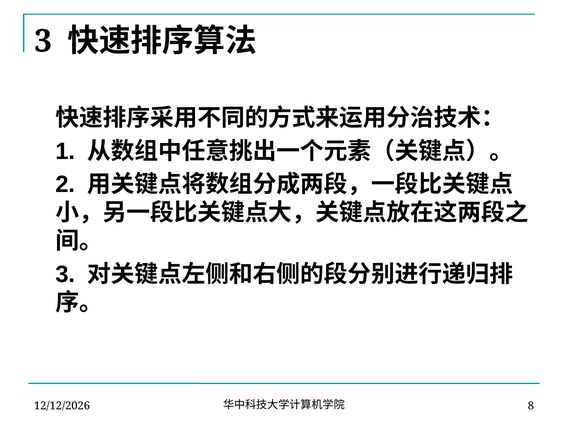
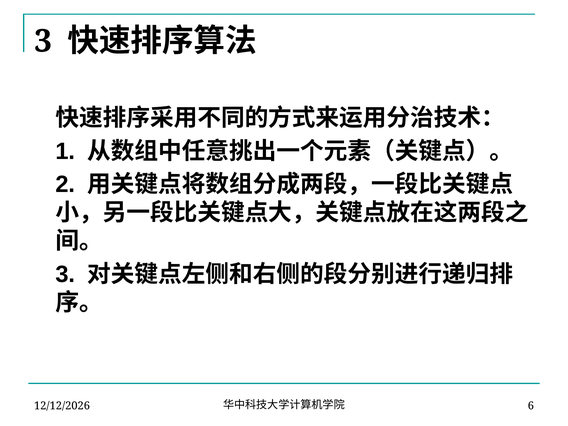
8: 8 -> 6 (531, 406)
